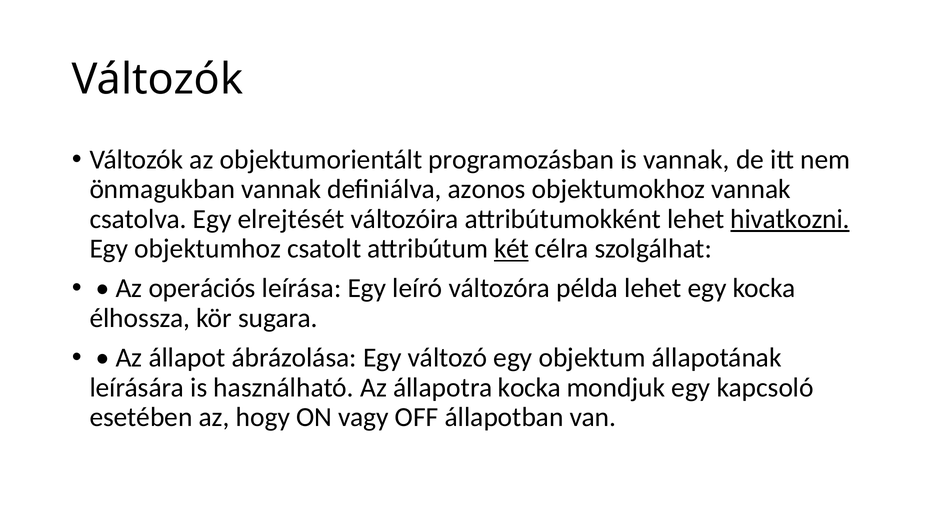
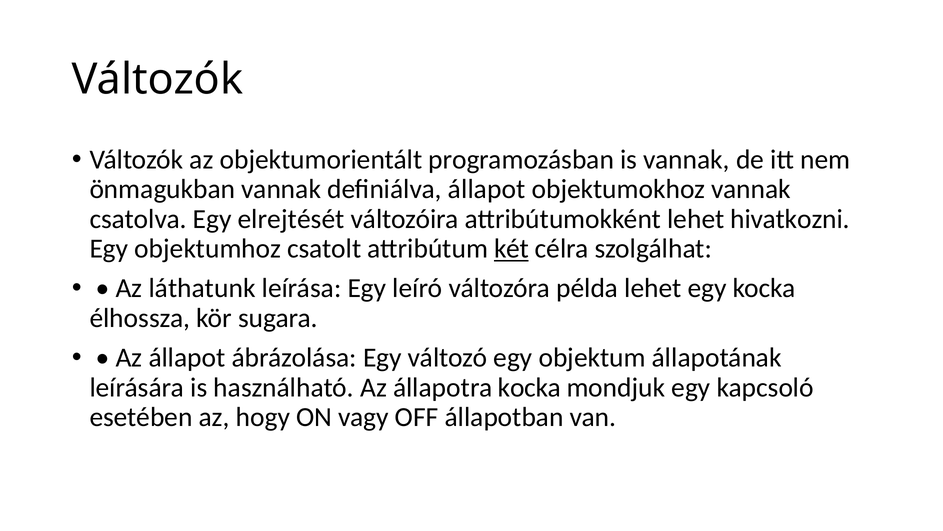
definiálva azonos: azonos -> állapot (487, 189)
hivatkozni underline: present -> none (790, 219)
operációs: operációs -> láthatunk (202, 288)
